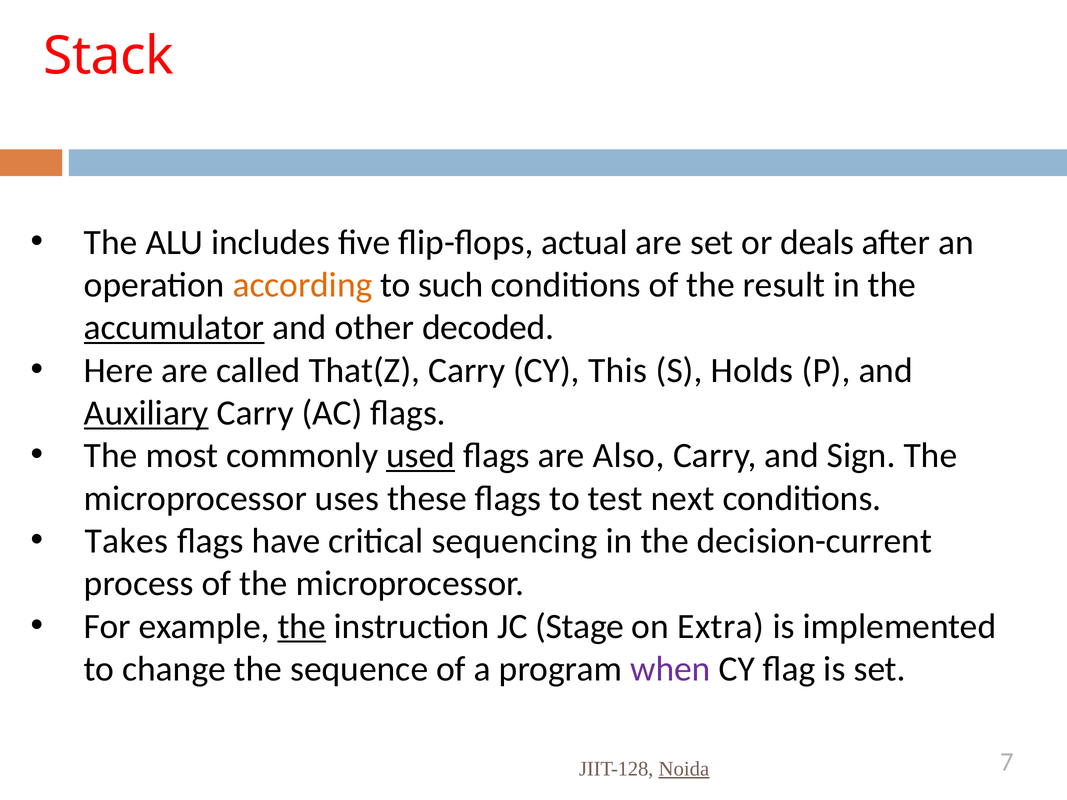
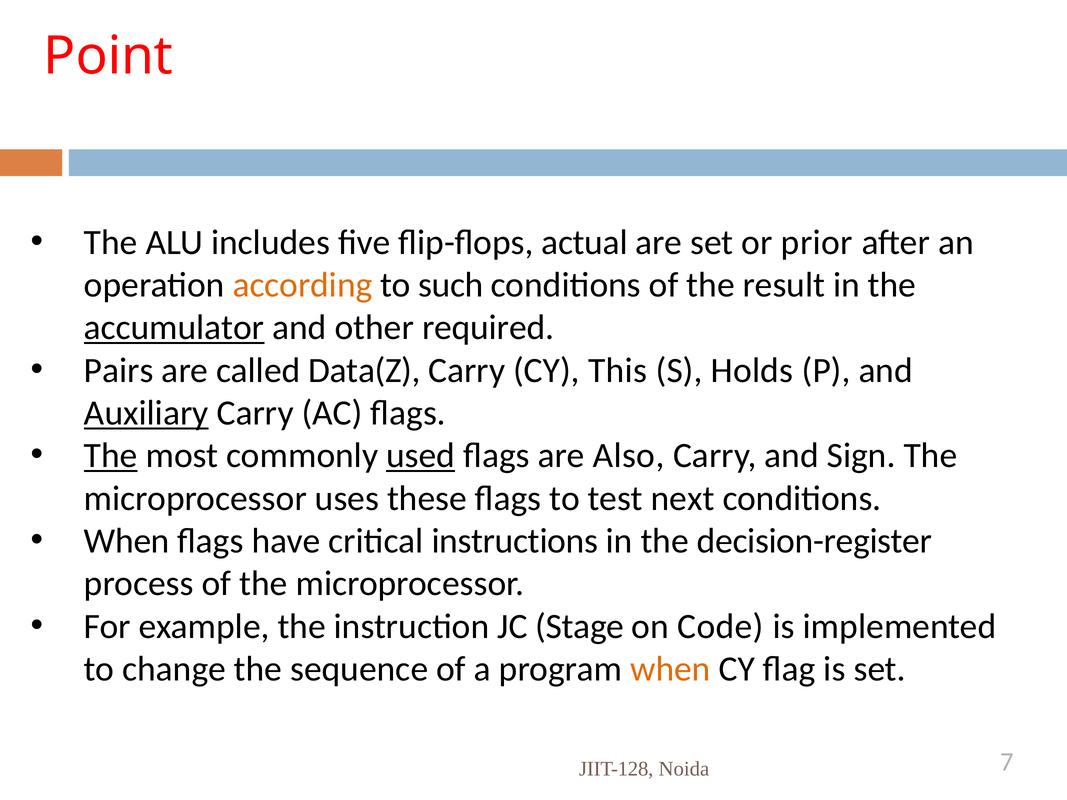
Stack: Stack -> Point (108, 56)
deals: deals -> prior (817, 242)
decoded: decoded -> required (488, 328)
Here: Here -> Pairs (119, 370)
That(Z: That(Z -> Data(Z (364, 370)
The underline: none -> present (111, 456)
Takes: Takes -> When (127, 541)
sequencing: sequencing -> instructions (515, 541)
decision-current: decision-current -> decision-register (815, 541)
the underline: present -> none (302, 627)
Extra: Extra -> Code (721, 627)
when colour: purple -> orange (670, 669)
Noida underline: present -> none (684, 769)
